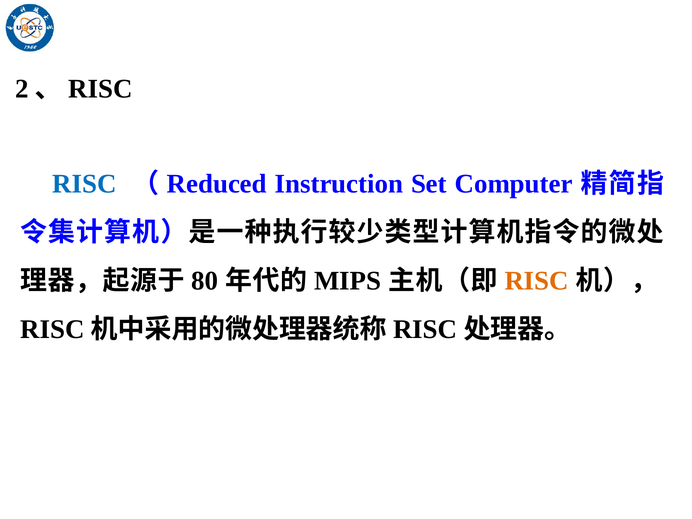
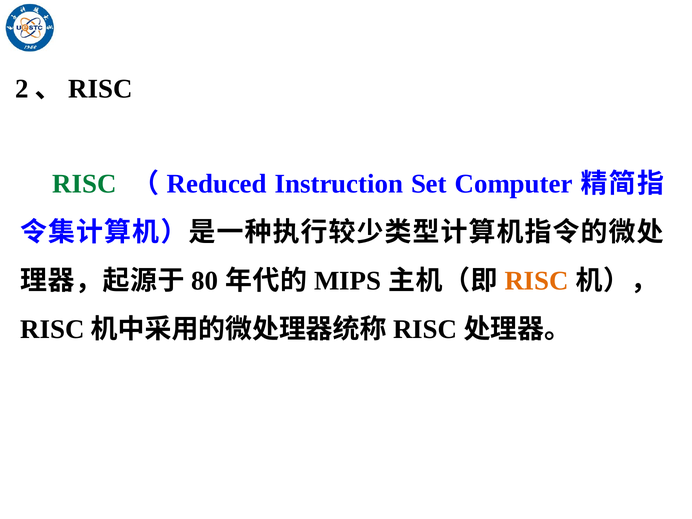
RISC colour: blue -> green (85, 184)
